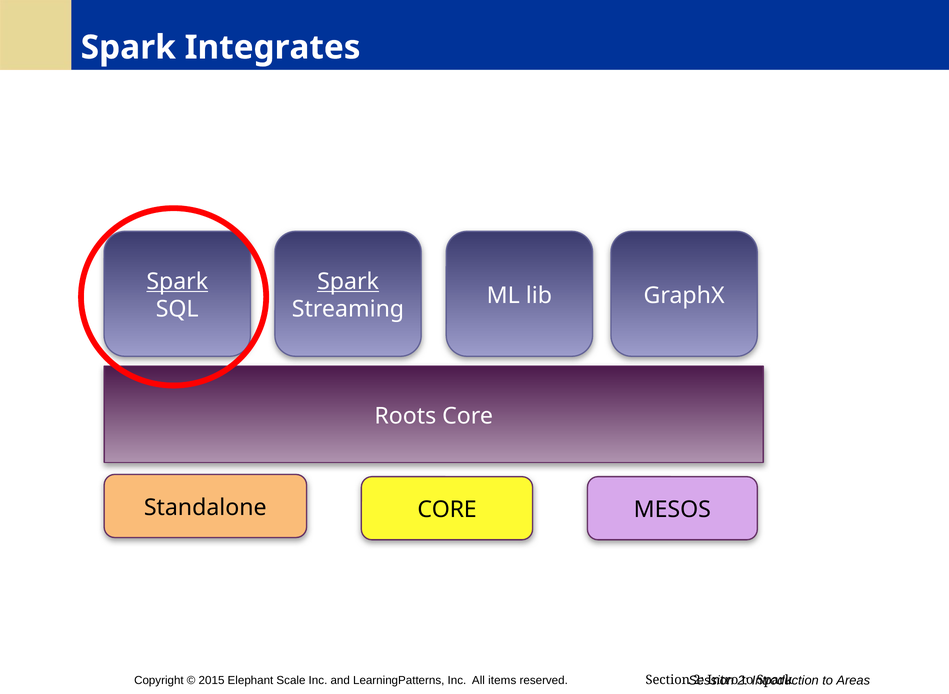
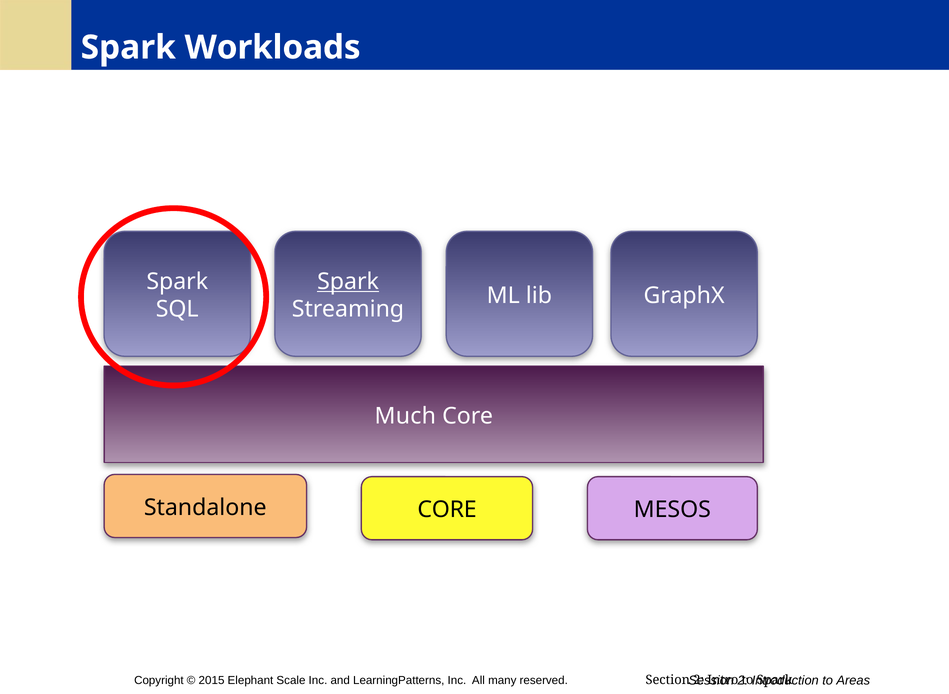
Integrates: Integrates -> Workloads (273, 48)
Spark underline: present -> none (177, 282)
Roots: Roots -> Much (405, 416)
items: items -> many (502, 681)
